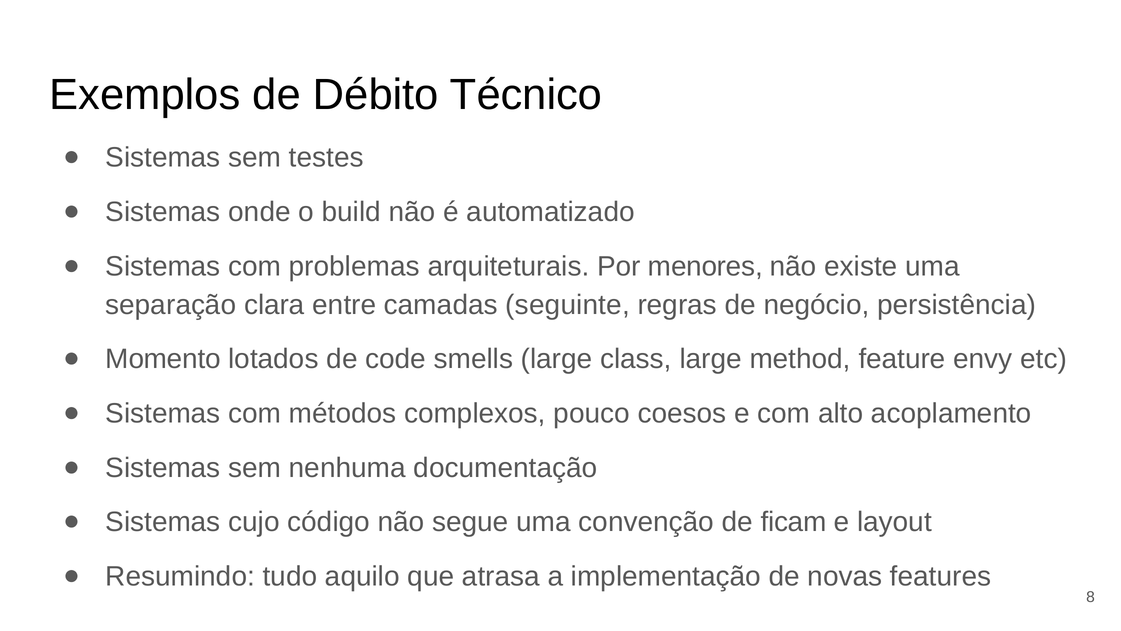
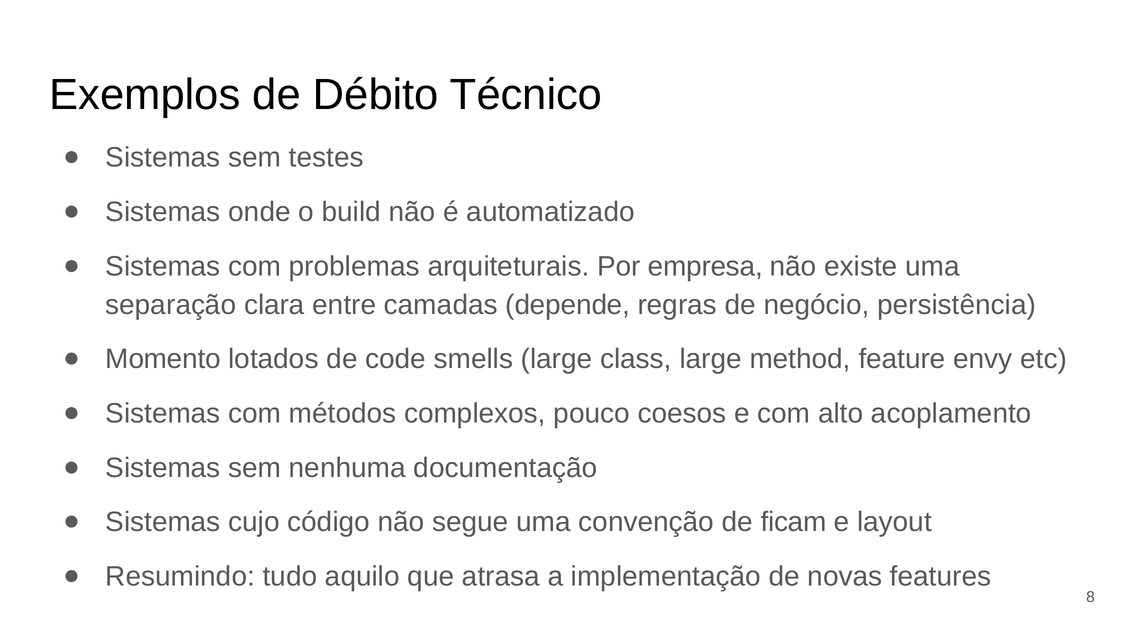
menores: menores -> empresa (705, 266)
seguinte: seguinte -> depende (568, 305)
